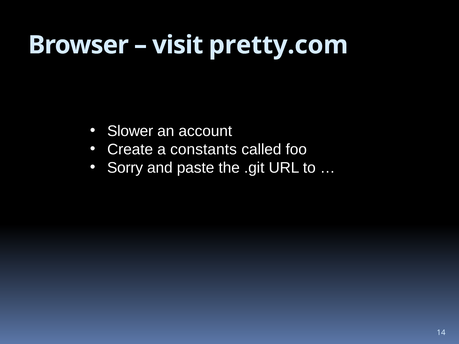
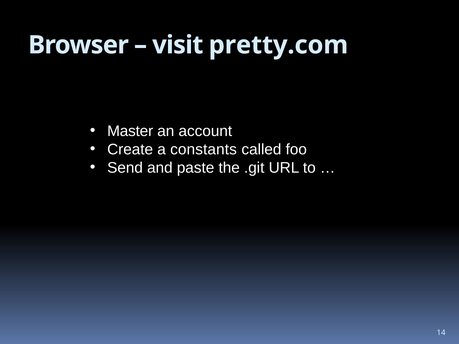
Slower: Slower -> Master (130, 131)
Sorry: Sorry -> Send (125, 168)
